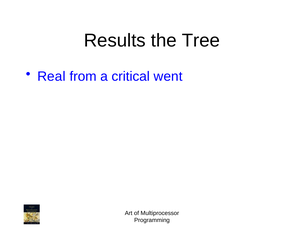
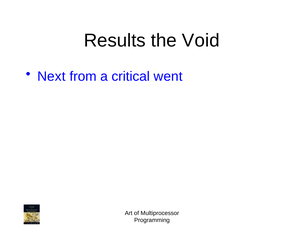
Tree: Tree -> Void (201, 41)
Real: Real -> Next (51, 76)
